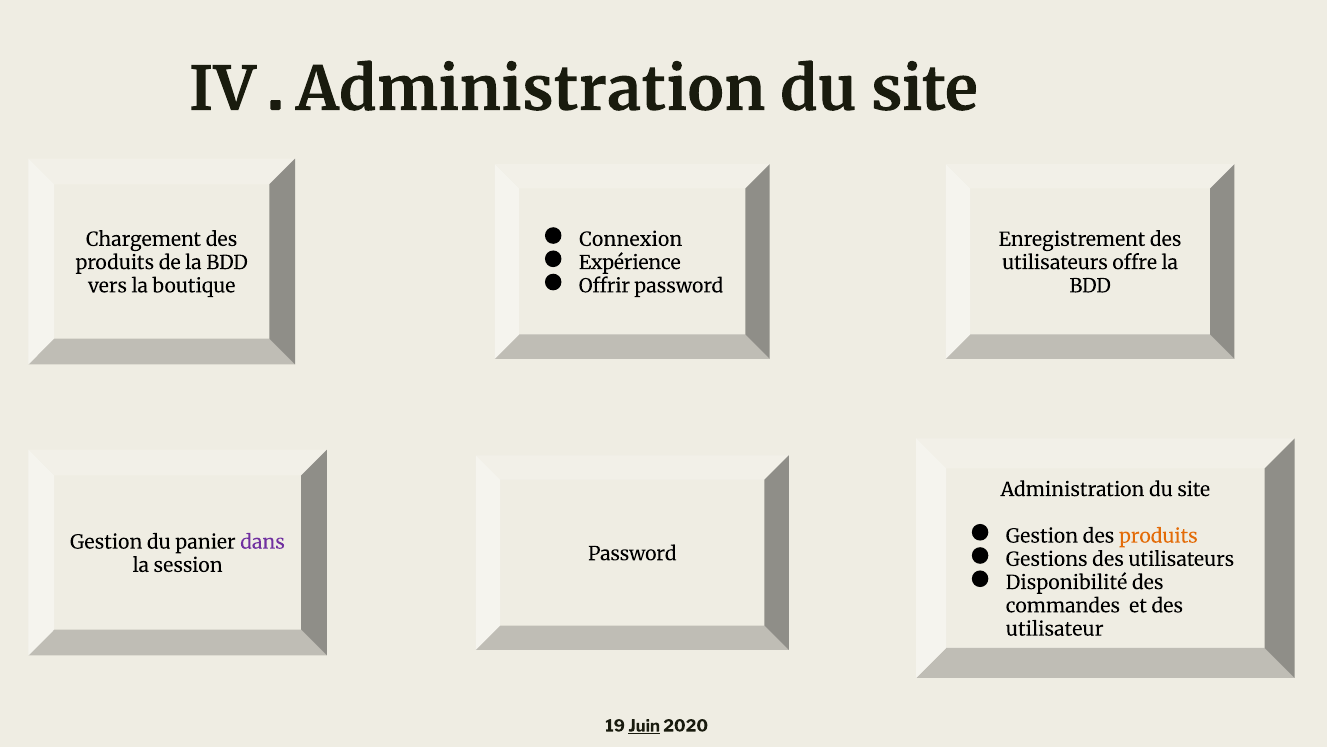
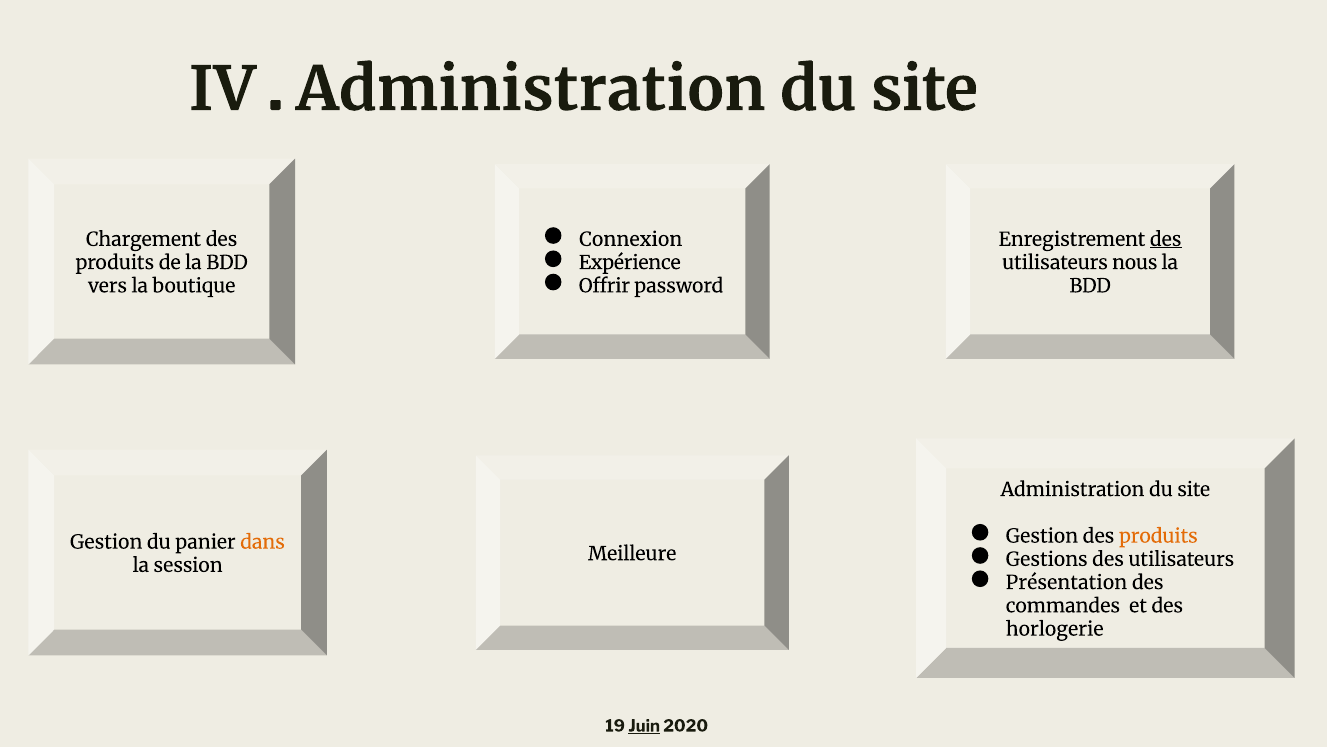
des underline: none -> present (1166, 239)
offre: offre -> nous (1135, 263)
dans colour: purple -> orange (263, 542)
Password: Password -> Meilleure (632, 553)
Disponibilité: Disponibilité -> Présentation (1066, 582)
utilisateur: utilisateur -> horlogerie (1055, 629)
